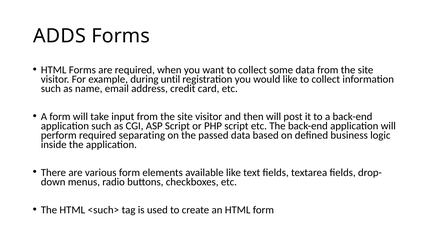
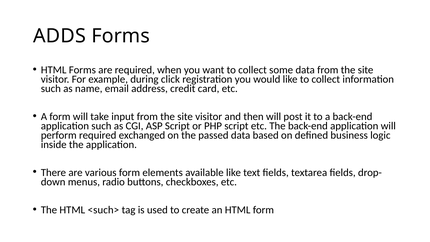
until: until -> click (170, 79)
separating: separating -> exchanged (142, 135)
